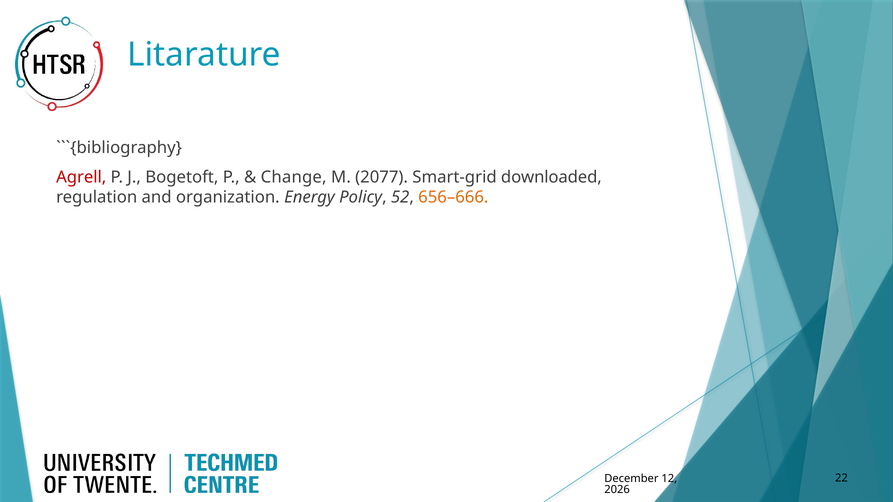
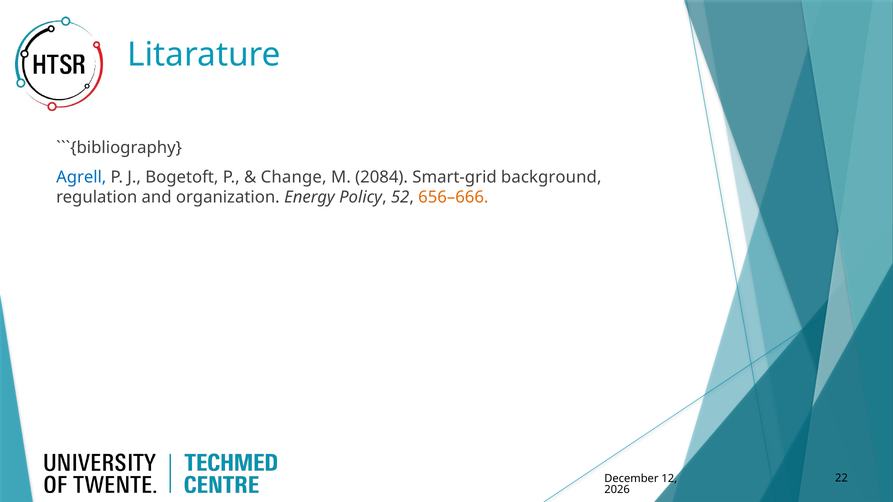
Agrell colour: red -> blue (81, 177)
2077: 2077 -> 2084 (382, 177)
downloaded: downloaded -> background (551, 177)
